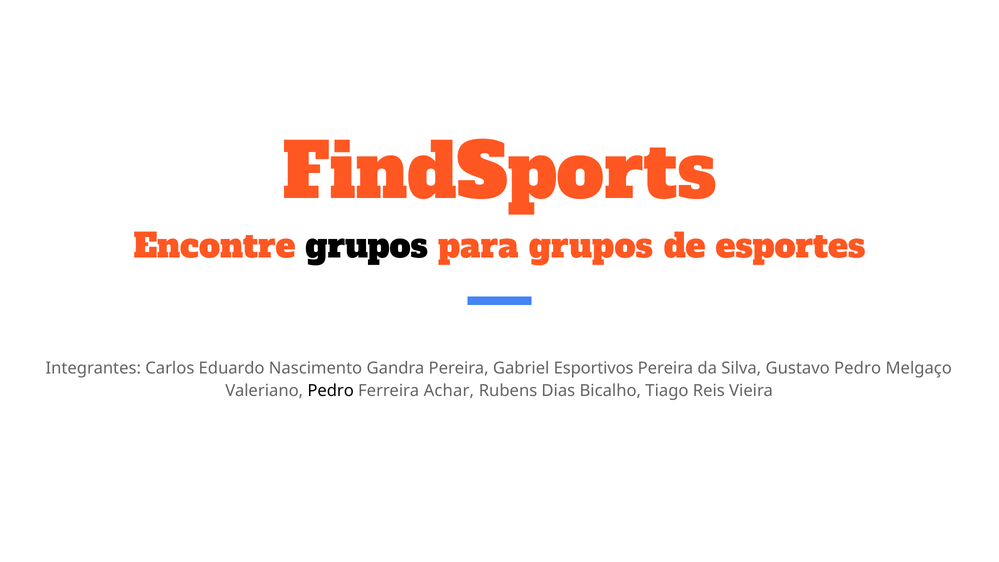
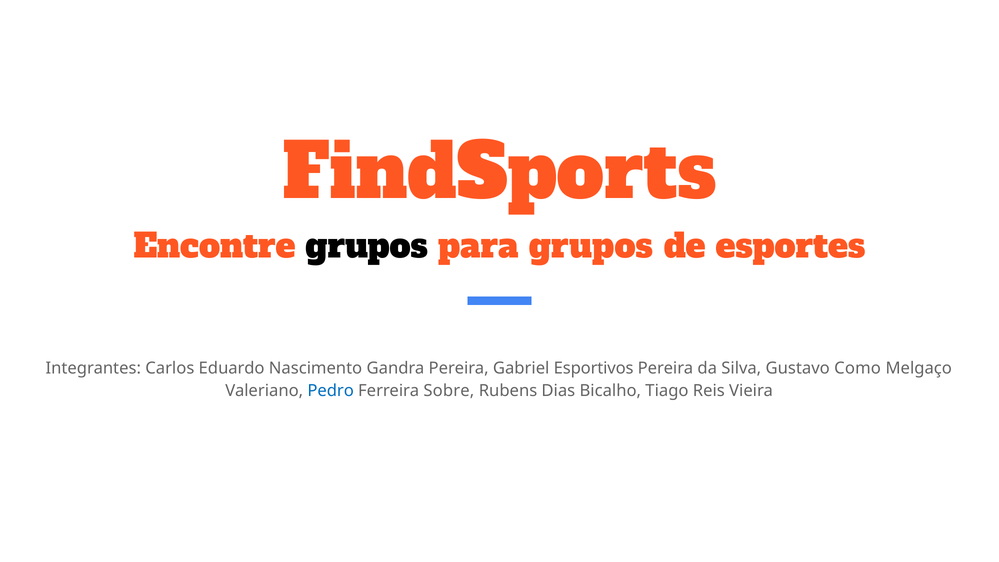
Gustavo Pedro: Pedro -> Como (858, 368)
Pedro colour: black -> blue (331, 391)
Achar: Achar -> Sobre (449, 391)
